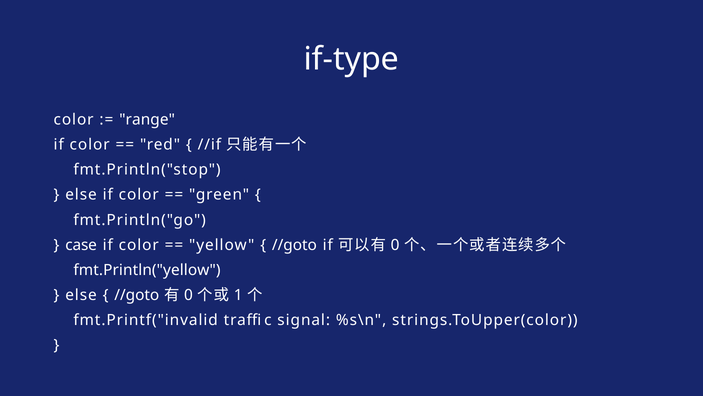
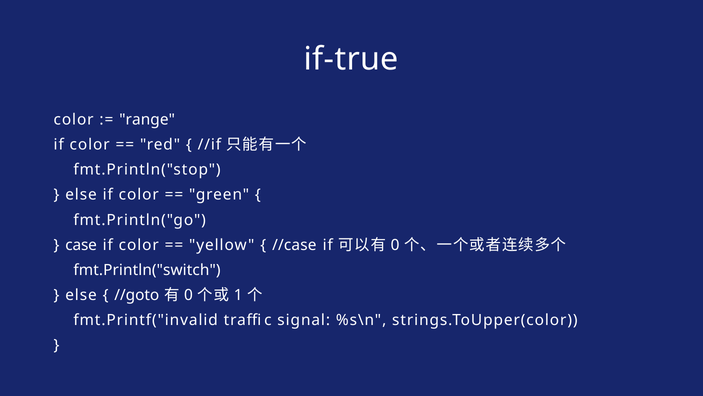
if-type: if-type -> if-true (351, 59)
//goto: //goto -> //case (294, 245)
fmt.Println("yellow: fmt.Println("yellow -> fmt.Println("switch (147, 270)
